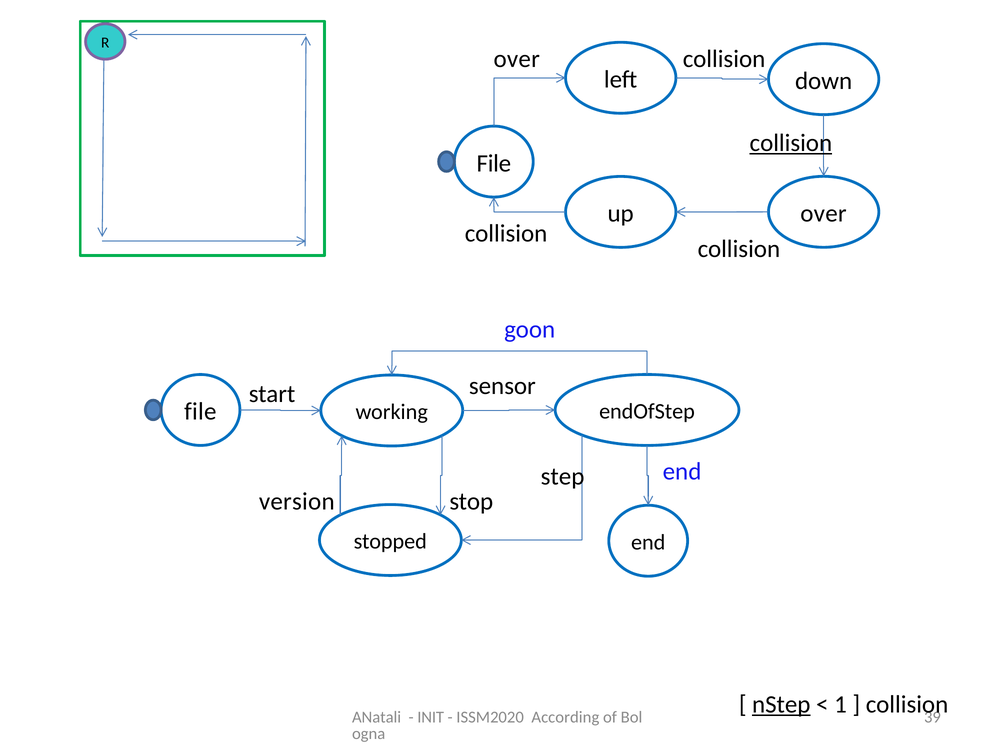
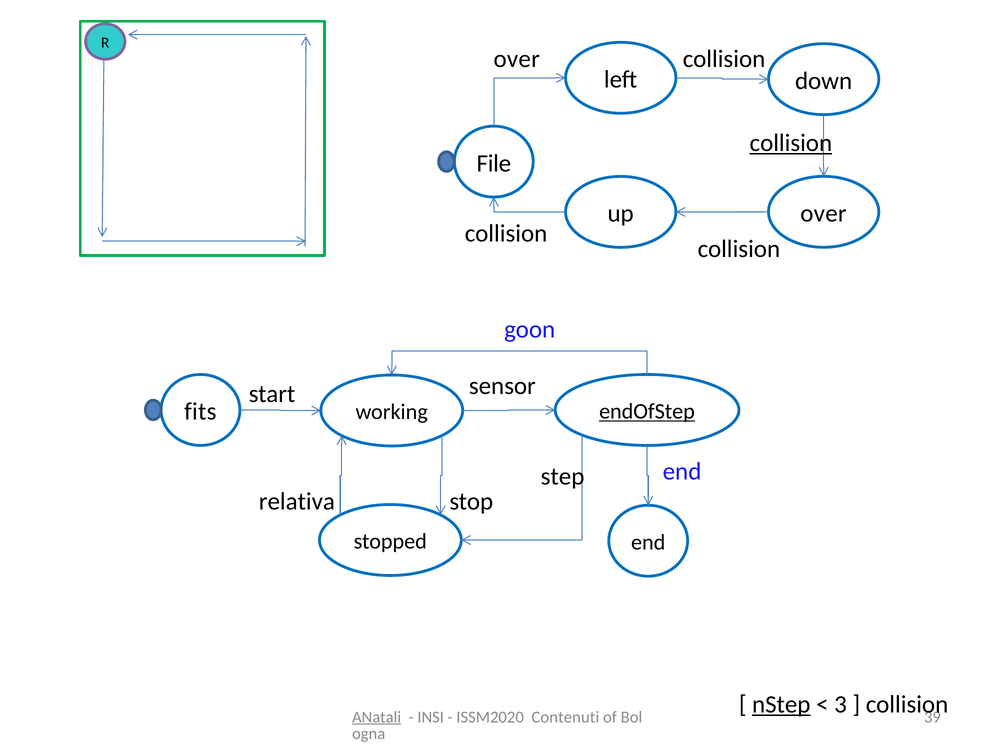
file: file -> fits (200, 412)
endOfStep underline: none -> present (647, 411)
version: version -> relativa (297, 501)
1: 1 -> 3 (841, 704)
ANatali underline: none -> present (377, 717)
INIT: INIT -> INSI (431, 717)
According: According -> Contenuti (565, 717)
